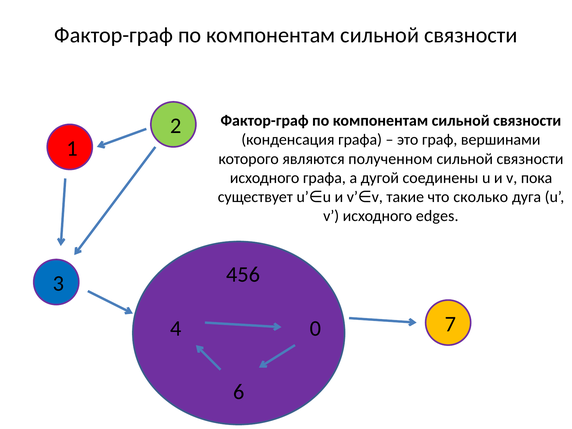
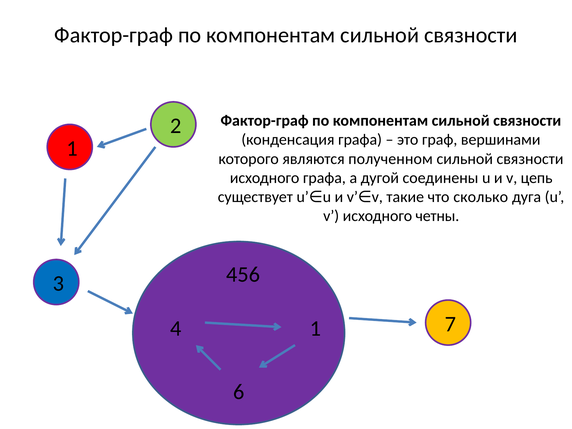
пока: пока -> цепь (537, 178)
edges: edges -> четны (437, 216)
4 0: 0 -> 1 (315, 329)
